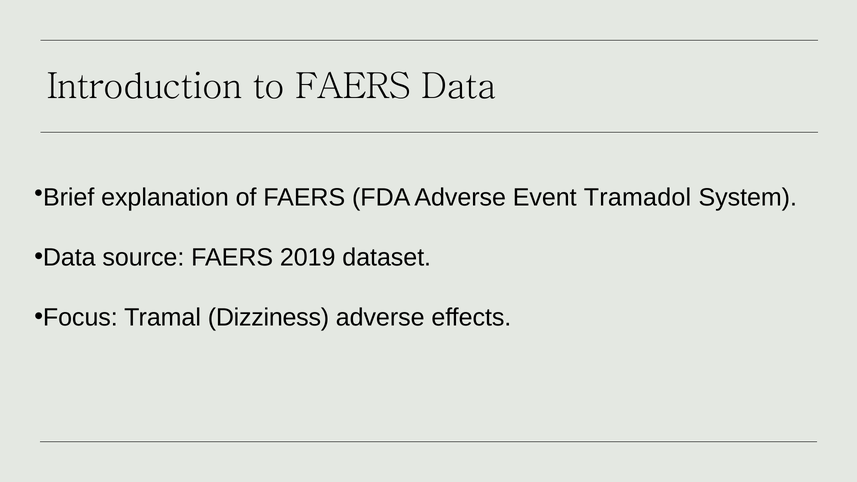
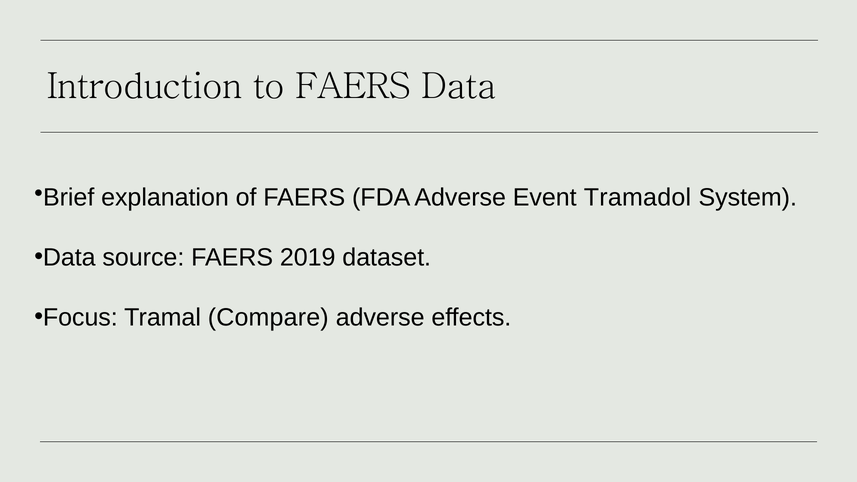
Dizziness: Dizziness -> Compare (268, 317)
